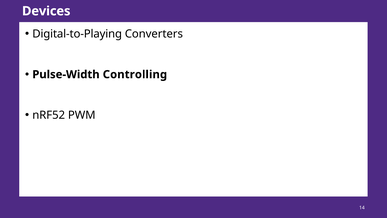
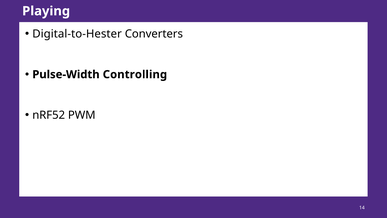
Devices: Devices -> Playing (46, 11)
Digital-to-Playing: Digital-to-Playing -> Digital-to-Hester (77, 34)
